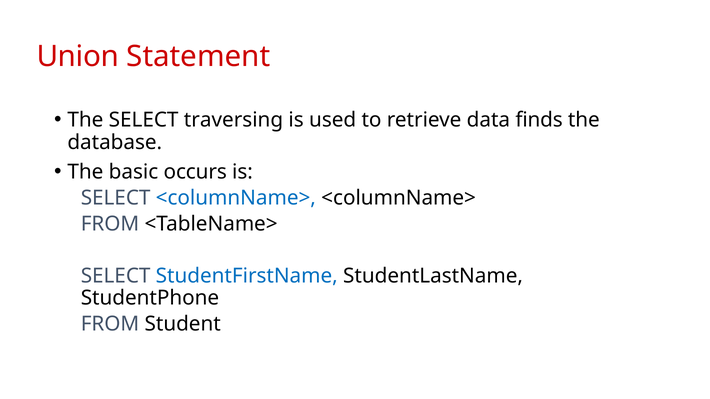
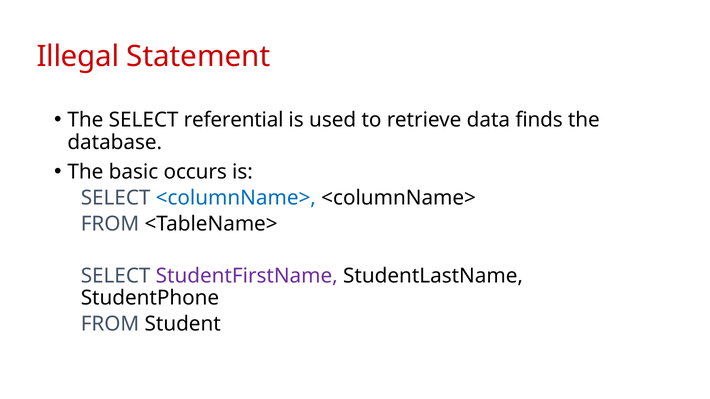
Union: Union -> Illegal (78, 56)
traversing: traversing -> referential (234, 120)
StudentFirstName colour: blue -> purple (247, 276)
